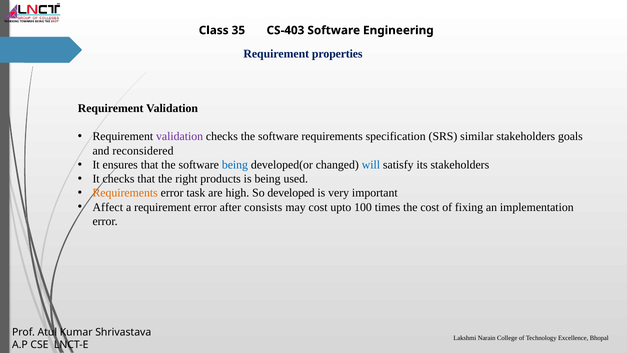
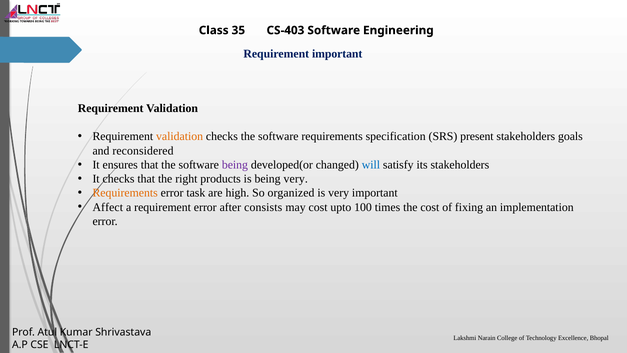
Requirement properties: properties -> important (337, 54)
validation colour: purple -> orange (180, 136)
similar: similar -> present (477, 136)
being colour: blue -> purple (235, 165)
being used: used -> very (296, 179)
developed: developed -> organized (291, 193)
